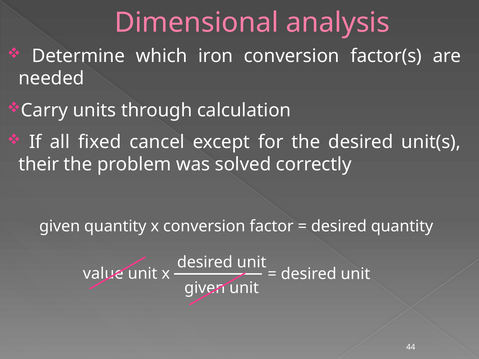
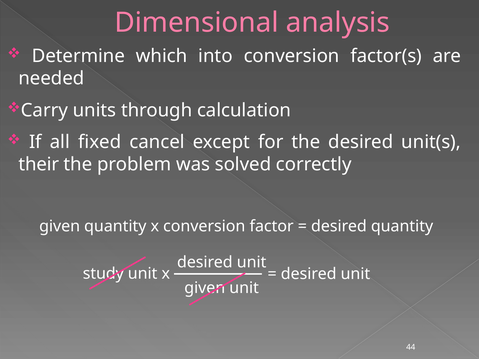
iron: iron -> into (215, 56)
value: value -> study (103, 274)
